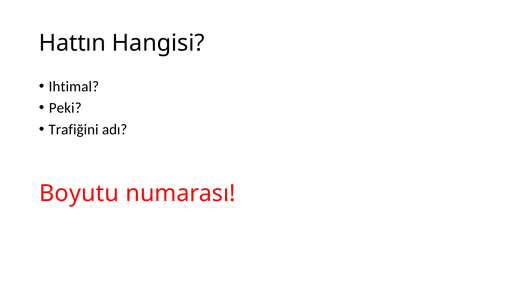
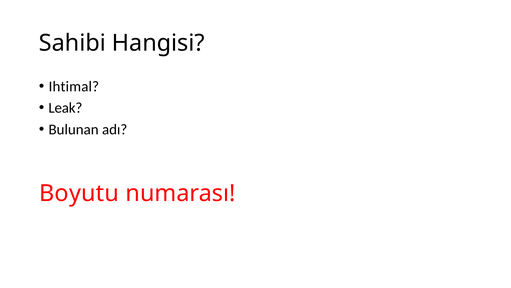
Hattın: Hattın -> Sahibi (72, 43)
Peki: Peki -> Leak (65, 108)
Trafiğini: Trafiğini -> Bulunan (74, 129)
